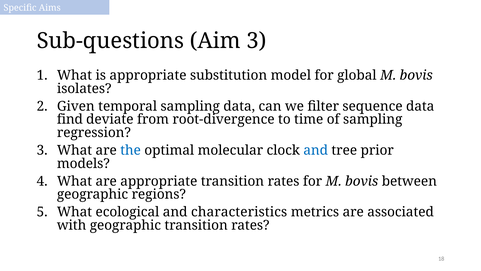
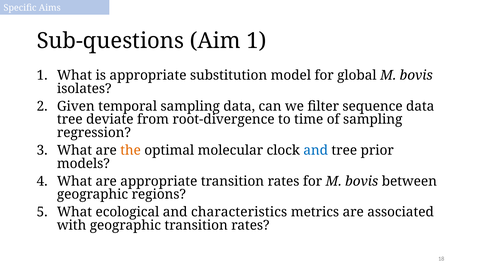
Aim 3: 3 -> 1 (256, 41)
find: find -> tree (70, 119)
the colour: blue -> orange (131, 150)
